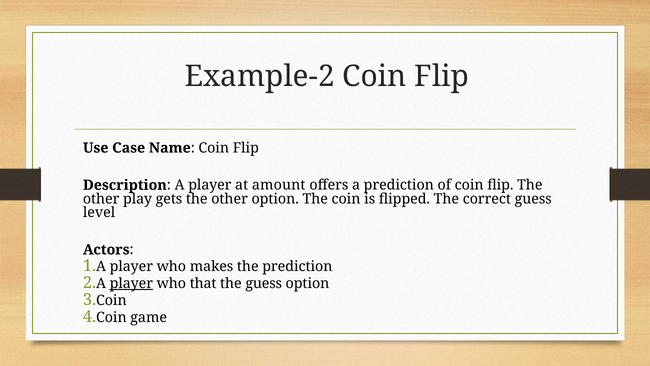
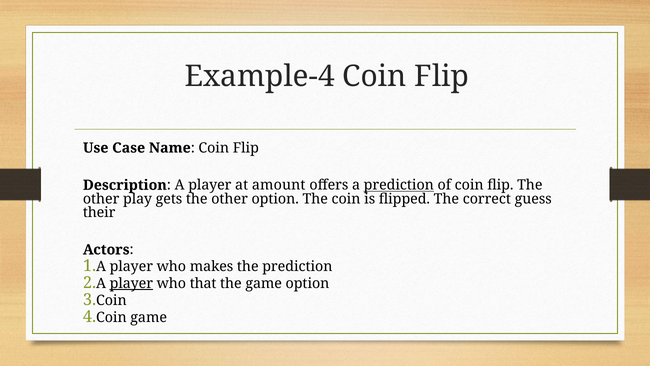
Example-2: Example-2 -> Example-4 (260, 76)
prediction underline: none -> present (399, 185)
level: level -> their (99, 212)
the guess: guess -> game (264, 283)
